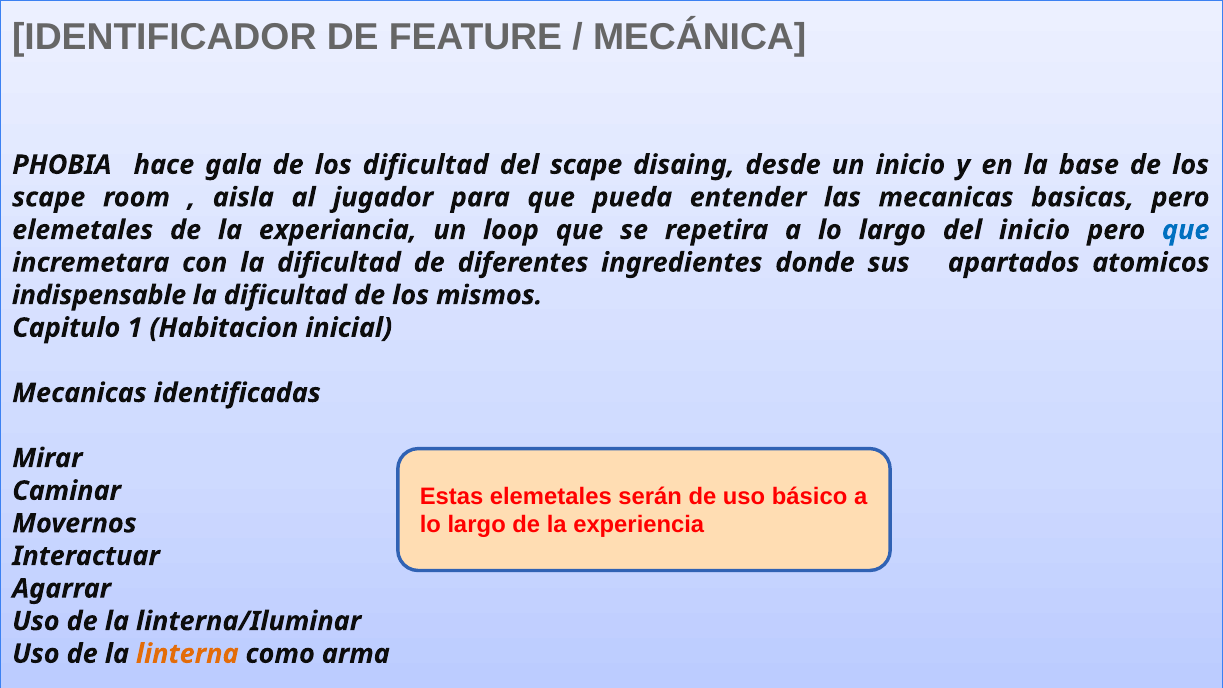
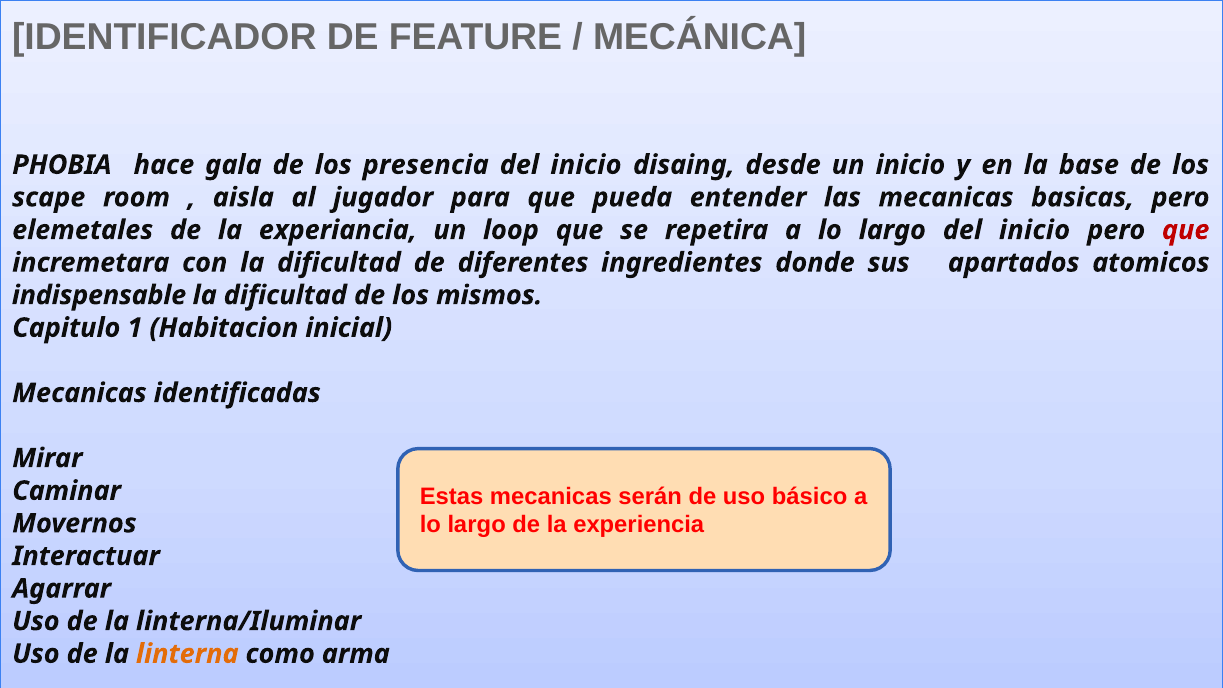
los dificultad: dificultad -> presencia (426, 165)
scape: scape -> inicio (586, 165)
que colour: blue -> red (1186, 230)
Estas elemetales: elemetales -> mecanicas (551, 497)
